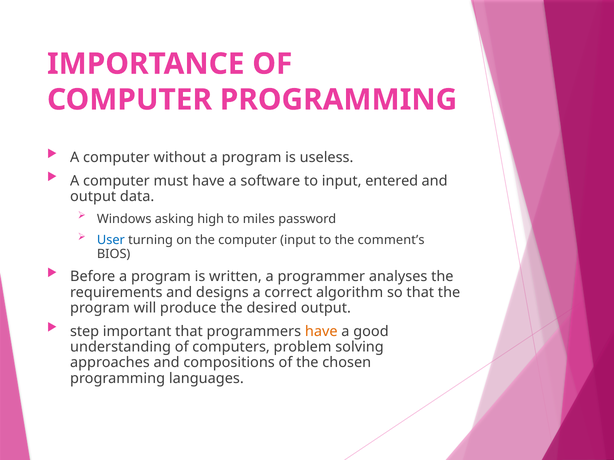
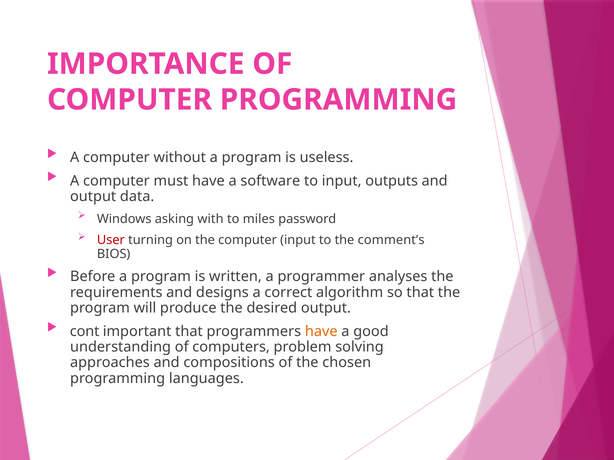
entered: entered -> outputs (392, 181)
high: high -> with (211, 219)
User colour: blue -> red (111, 241)
step: step -> cont (85, 332)
